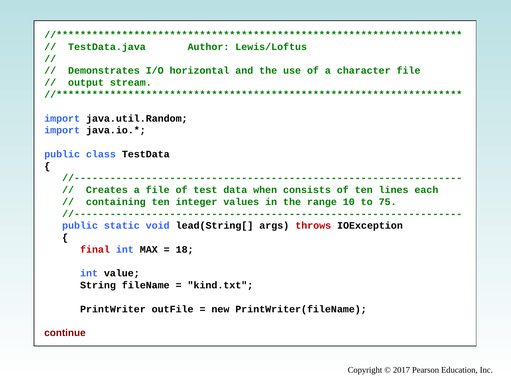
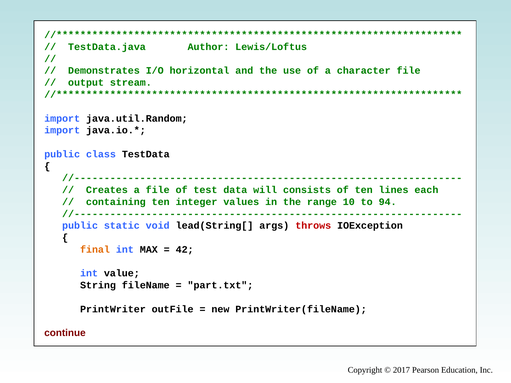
when: when -> will (265, 190)
75: 75 -> 94 (388, 202)
final colour: red -> orange (95, 250)
18: 18 -> 42 (185, 250)
kind.txt: kind.txt -> part.txt (220, 285)
